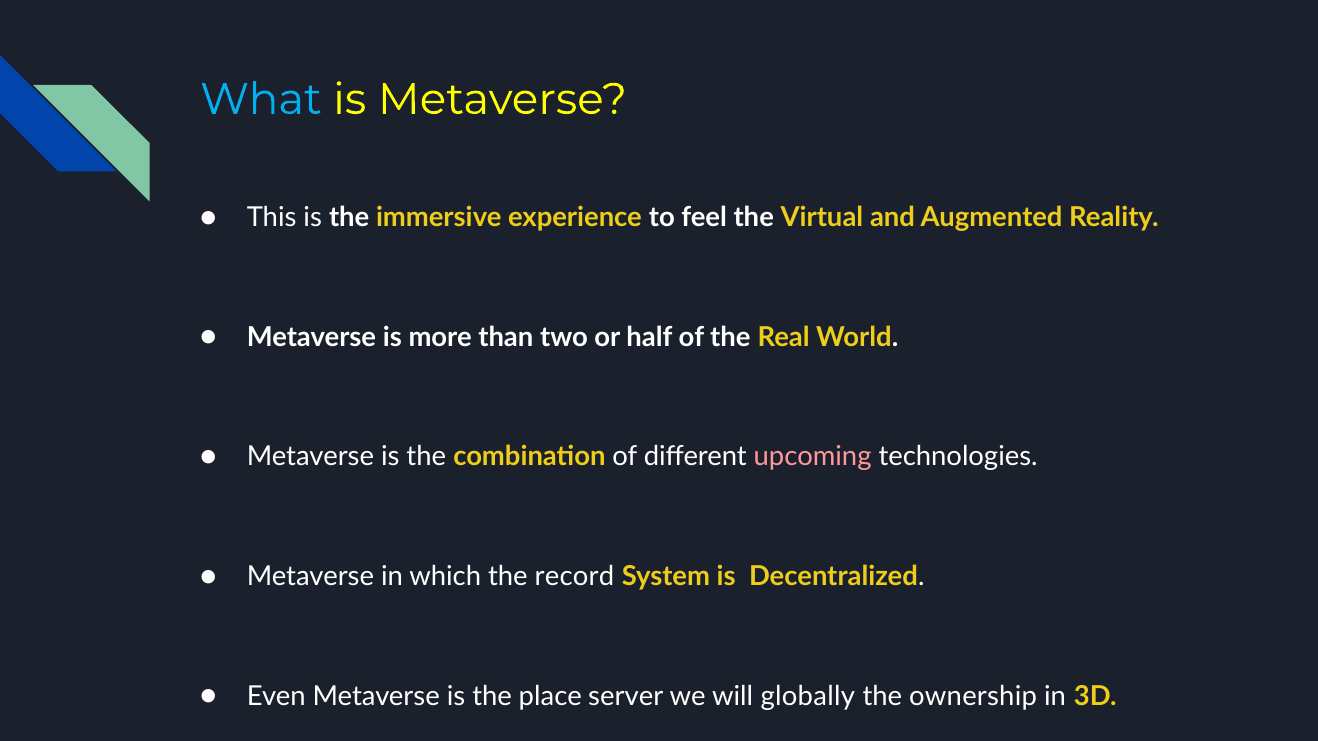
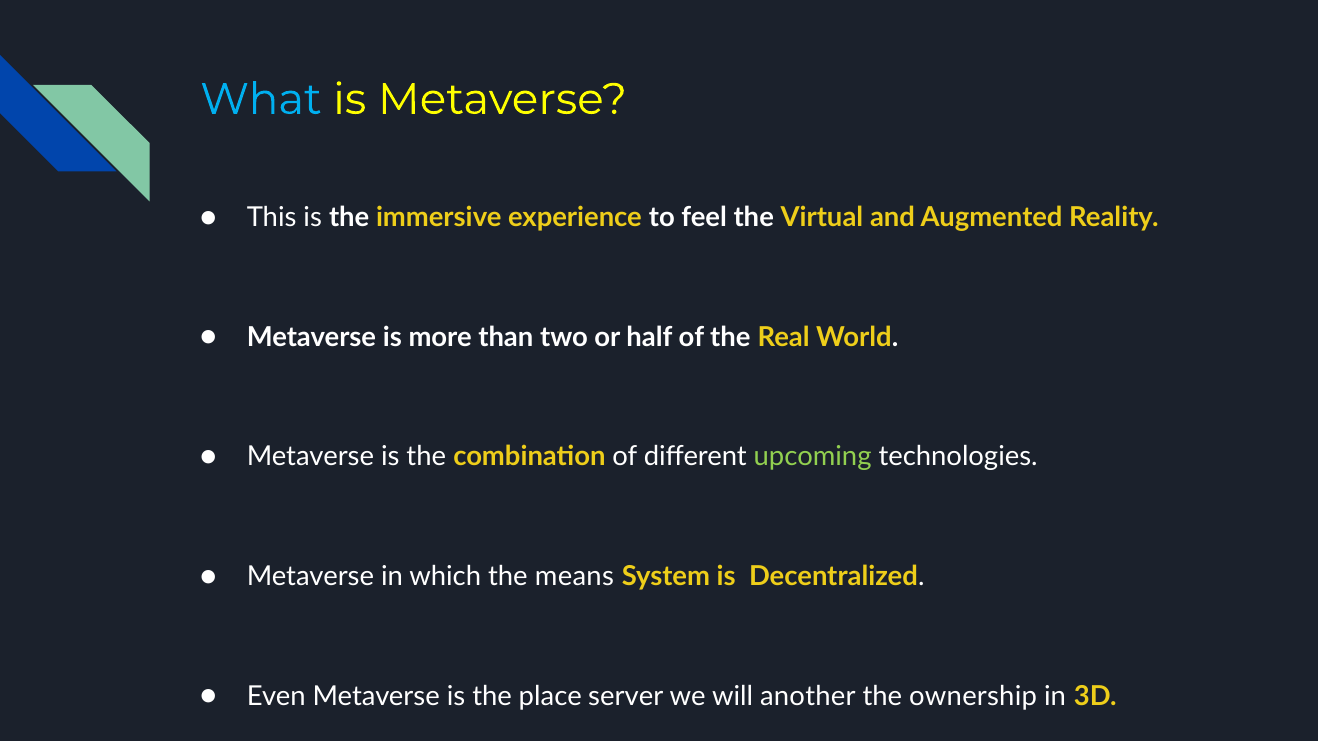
upcoming colour: pink -> light green (813, 457)
record: record -> means (574, 577)
globally: globally -> another (808, 696)
